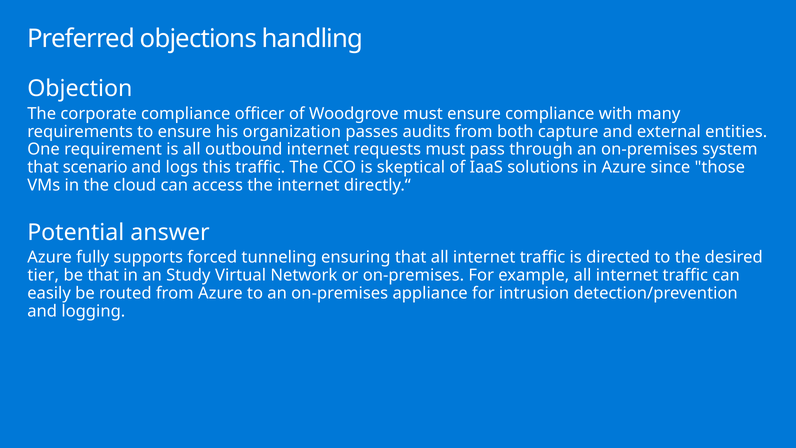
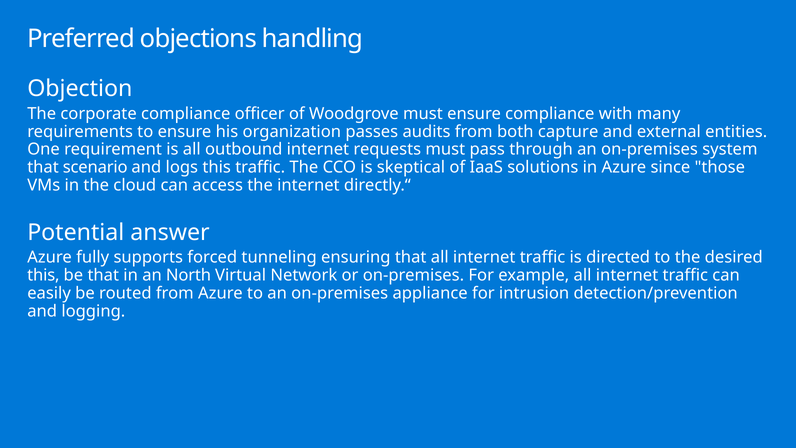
tier: tier -> this (43, 275)
Study: Study -> North (188, 275)
